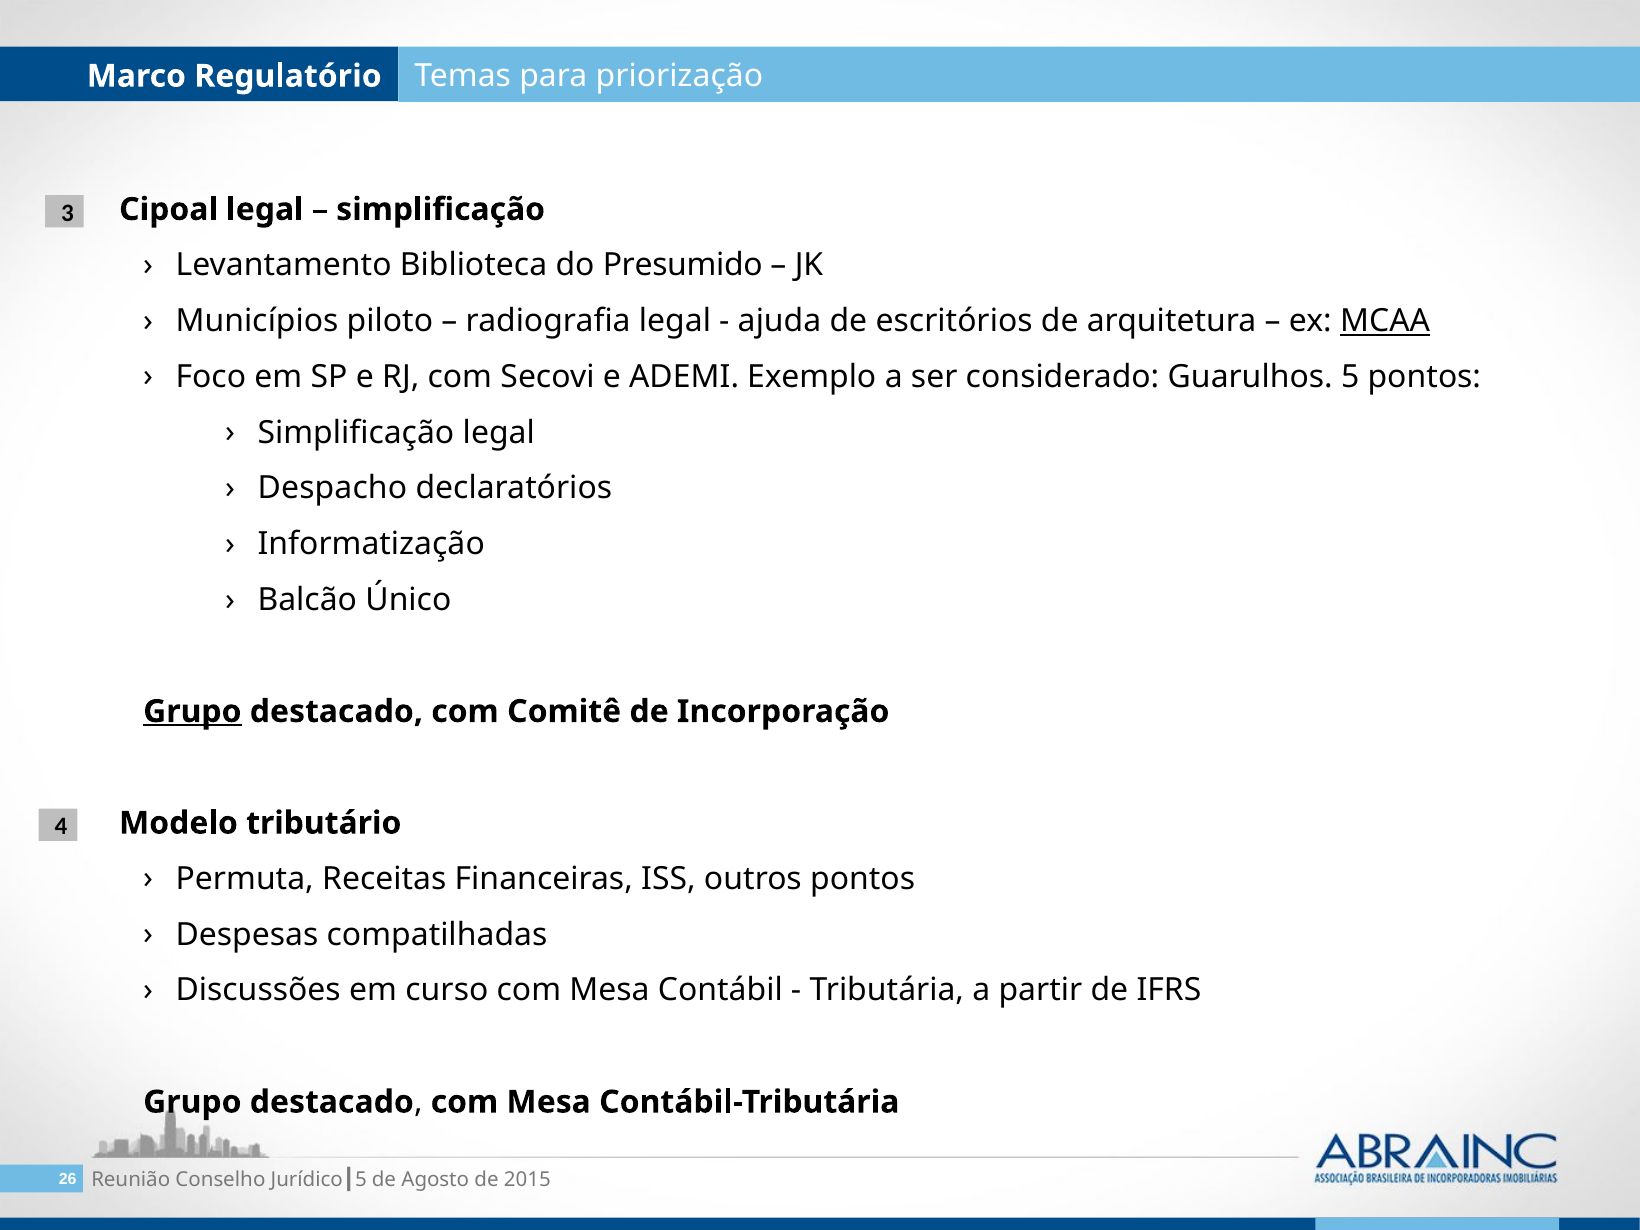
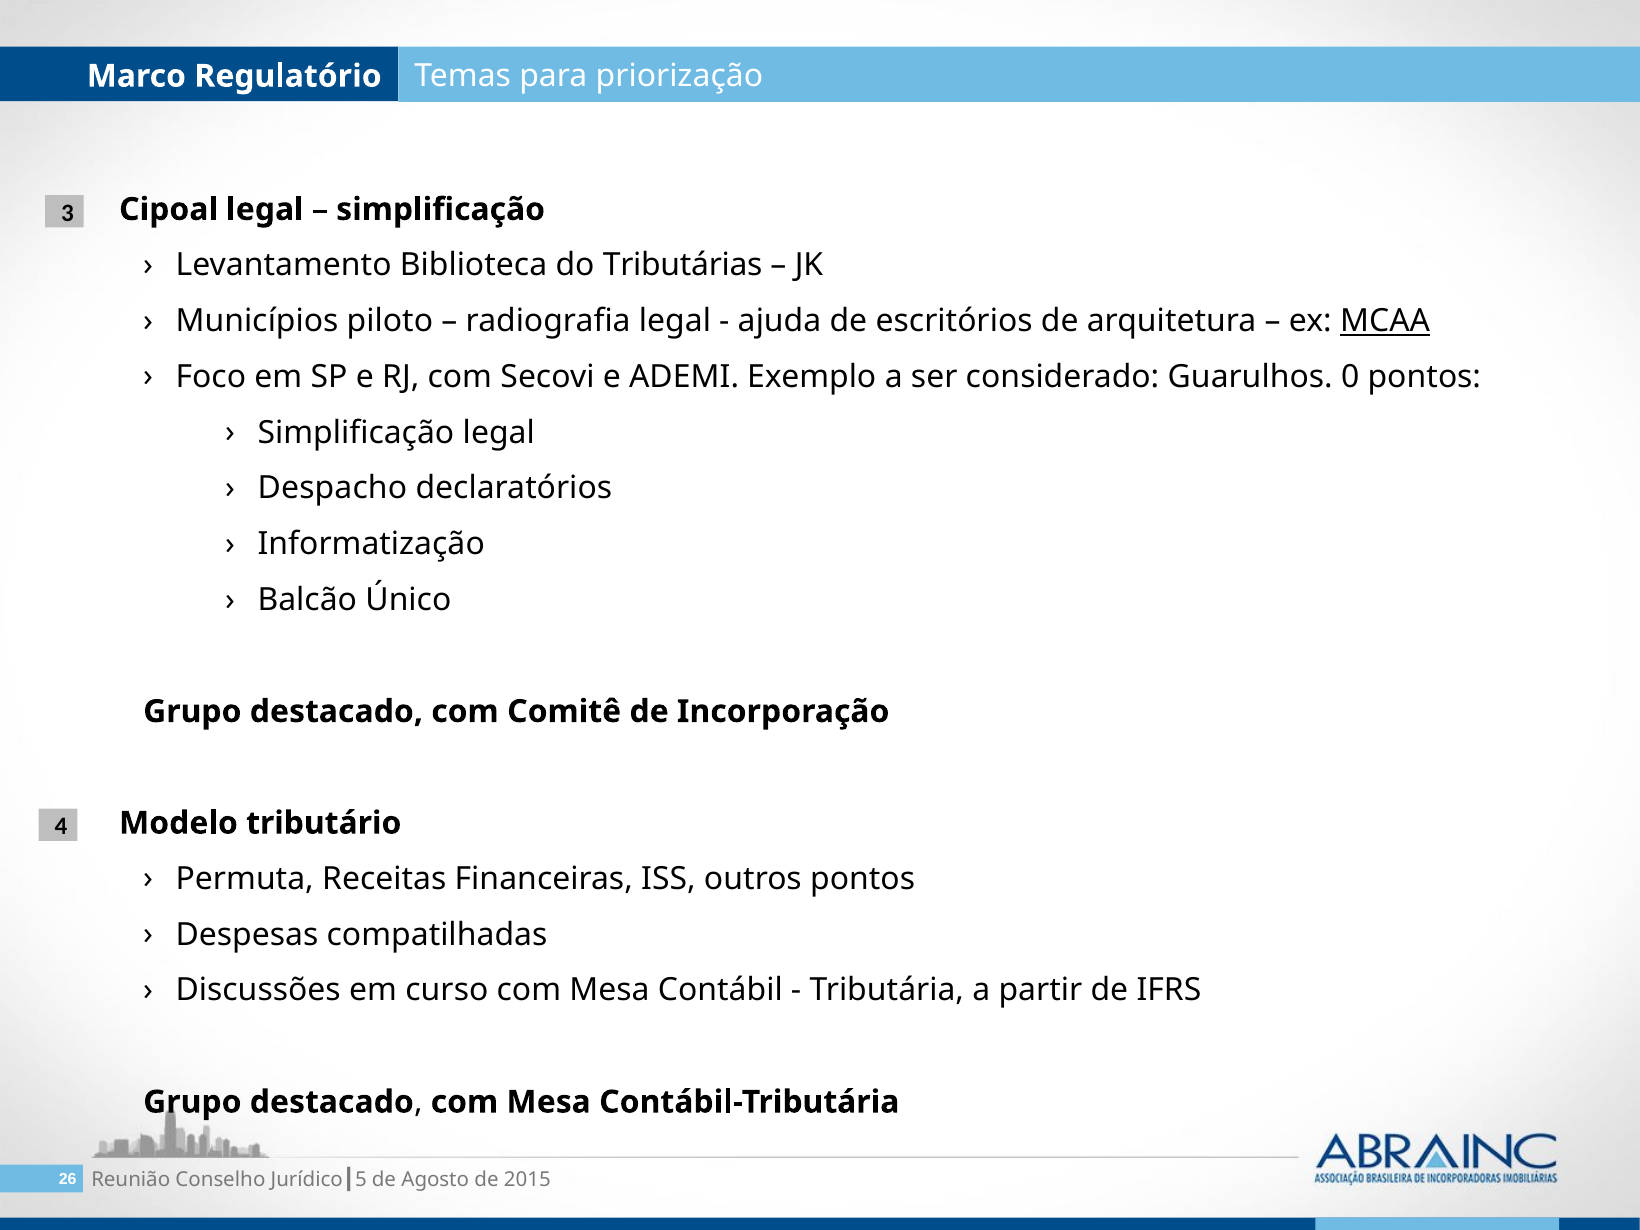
Presumido: Presumido -> Tributárias (683, 265)
Guarulhos 5: 5 -> 0 (1350, 377)
Grupo underline: present -> none (192, 712)
